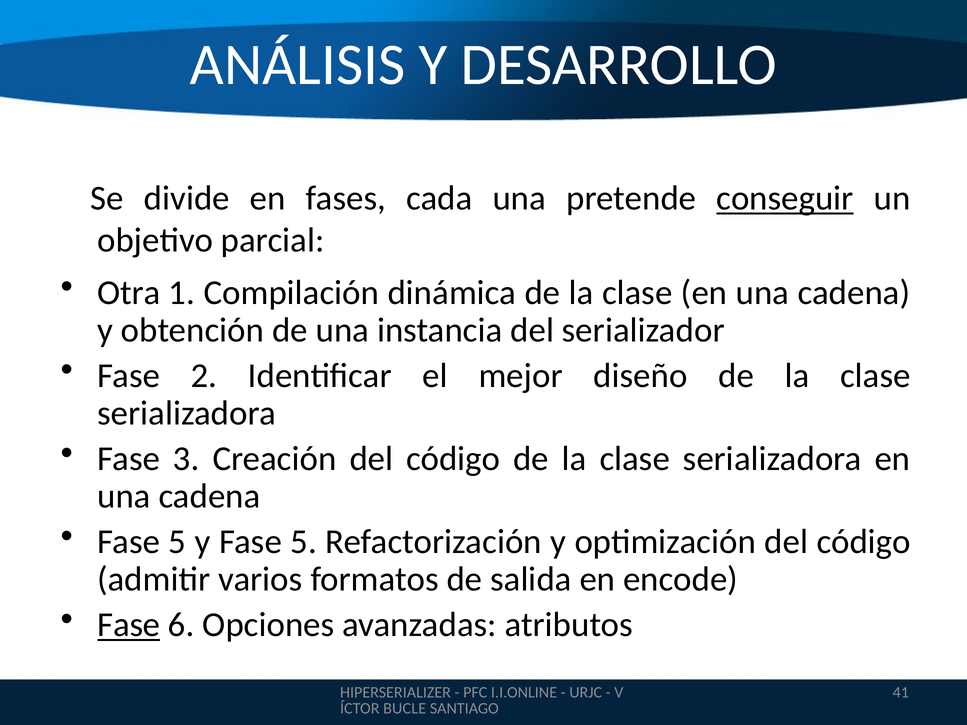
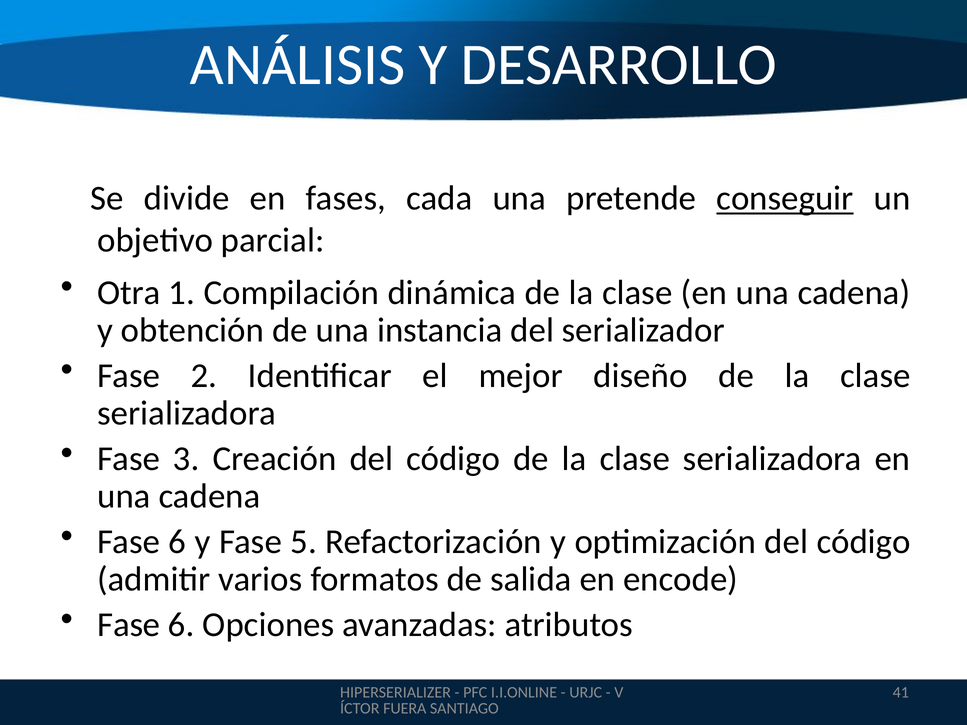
5: 5 -> 6 (177, 542)
Fase underline: present -> none (129, 625)
BUCLE: BUCLE -> FUERA (405, 709)
